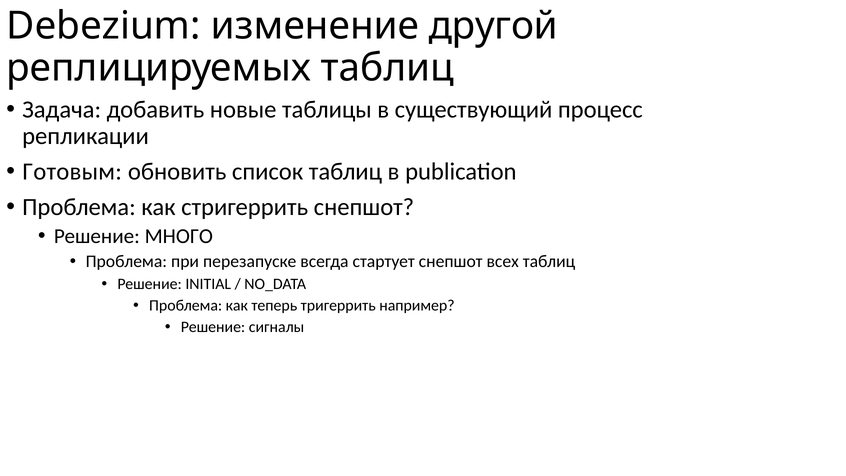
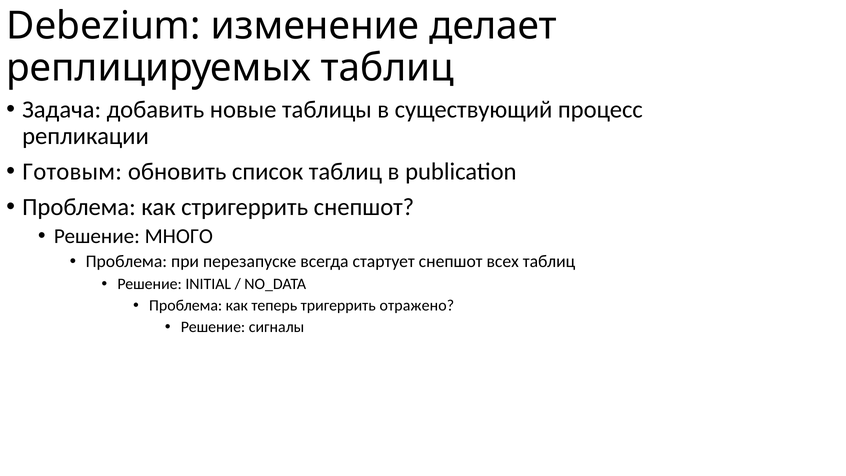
другой: другой -> делает (493, 26)
например: например -> отражено (417, 306)
